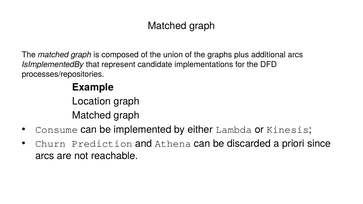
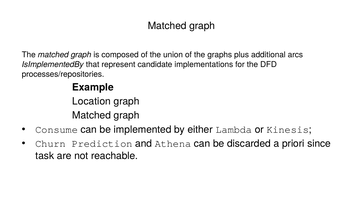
arcs: arcs -> task (45, 156)
